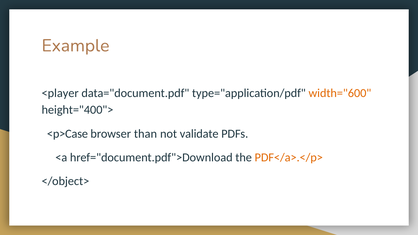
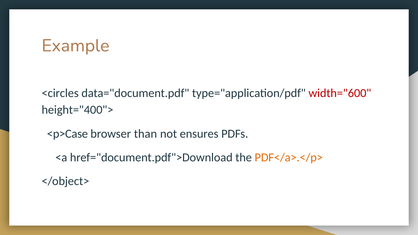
<player: <player -> <circles (60, 93)
width="600 colour: orange -> red (340, 93)
validate: validate -> ensures (199, 134)
